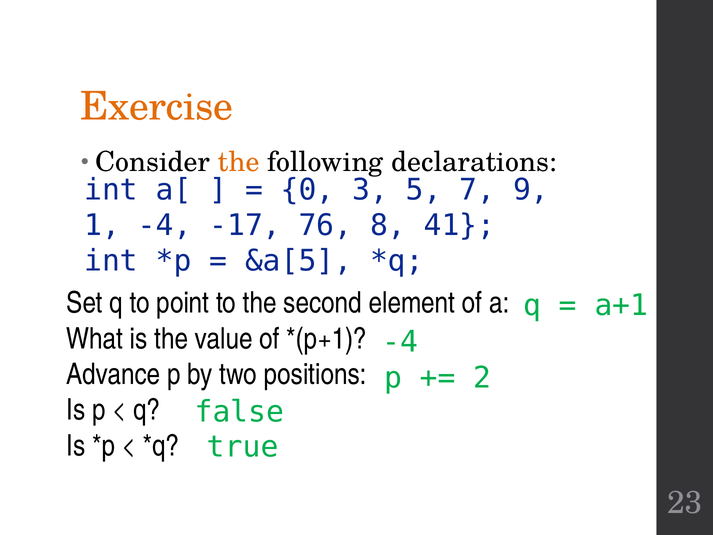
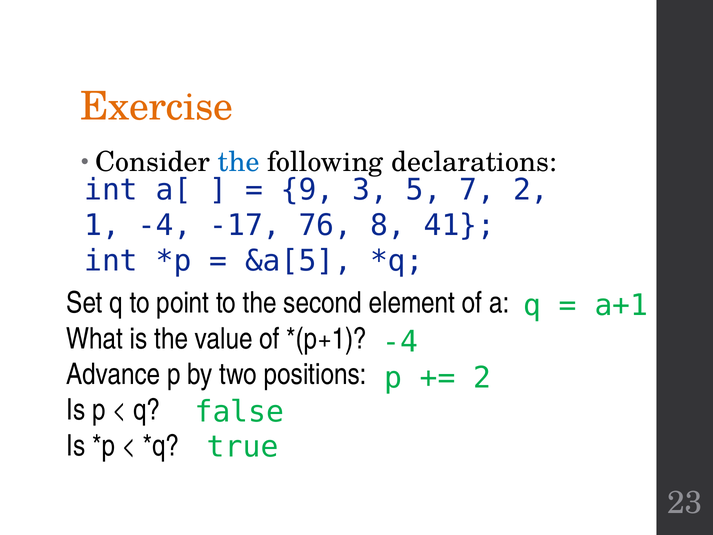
the colour: orange -> blue (239, 162)
0: 0 -> 9 (308, 190)
7 9: 9 -> 2 (531, 190)
